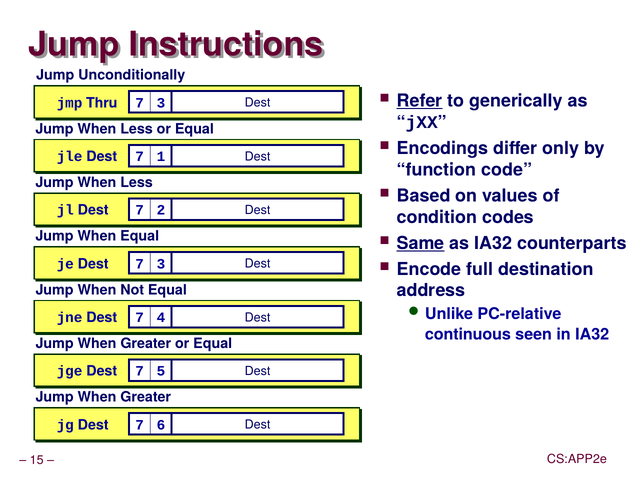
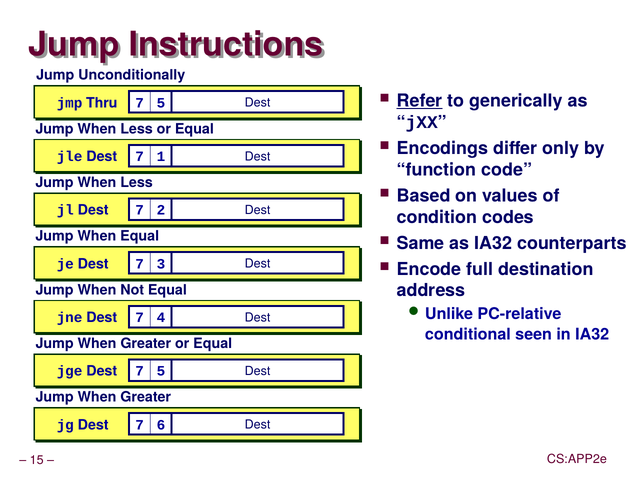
3: 3 -> 5 (161, 103)
Same underline: present -> none (421, 243)
continuous: continuous -> conditional (468, 334)
